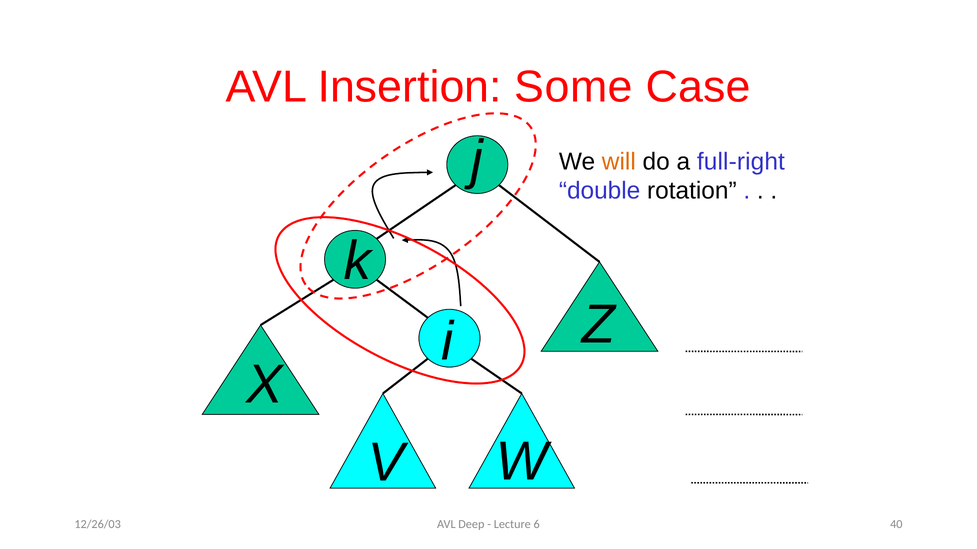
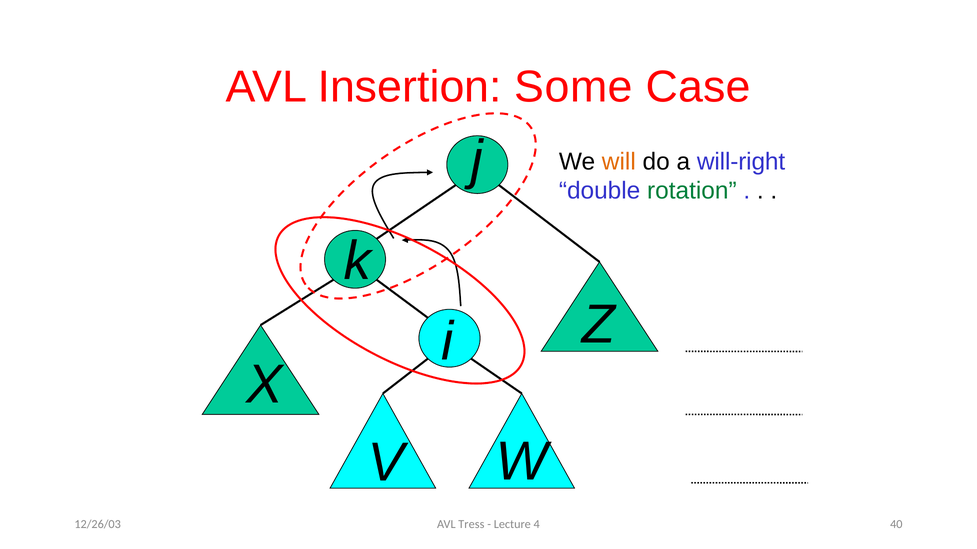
full-right: full-right -> will-right (741, 162)
rotation colour: black -> green (692, 191)
Deep: Deep -> Tress (471, 525)
6: 6 -> 4 (537, 525)
